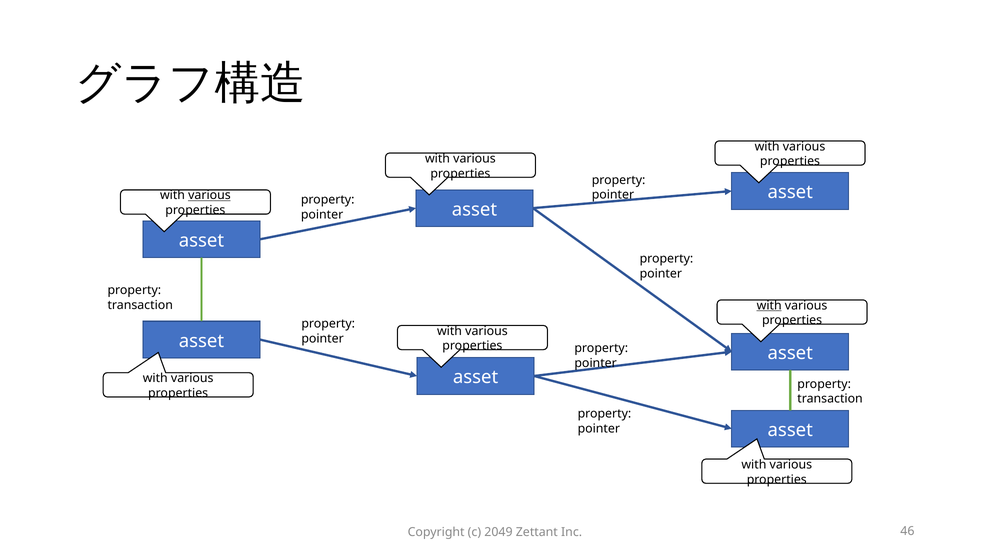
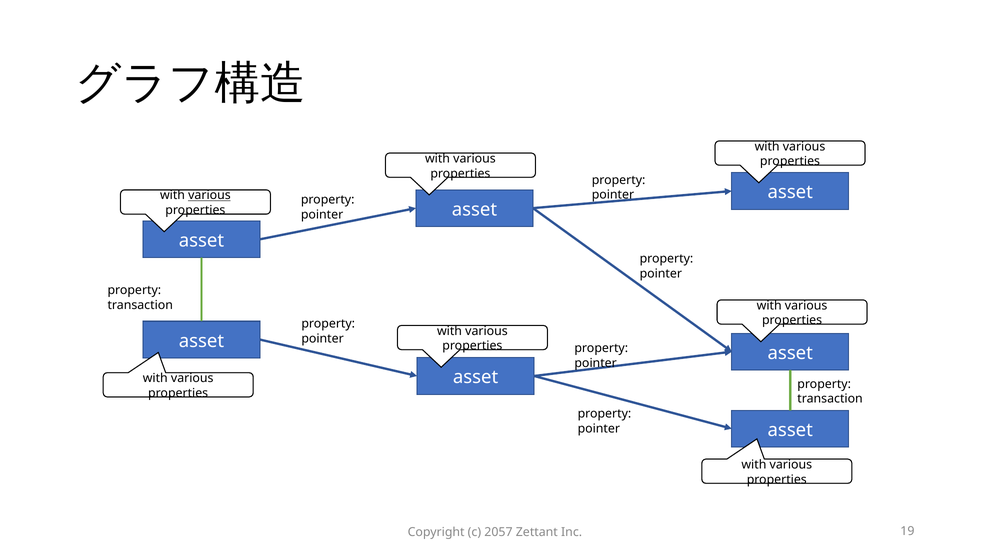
with underline: present -> none (769, 305)
2049: 2049 -> 2057 (498, 532)
46: 46 -> 19 (907, 531)
